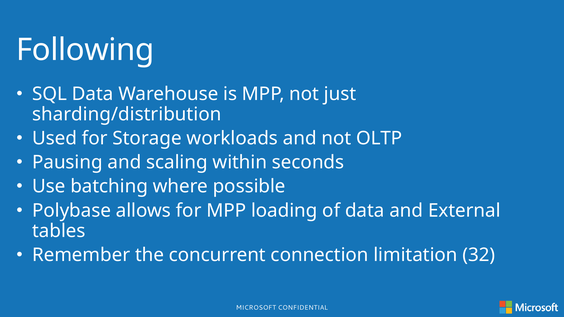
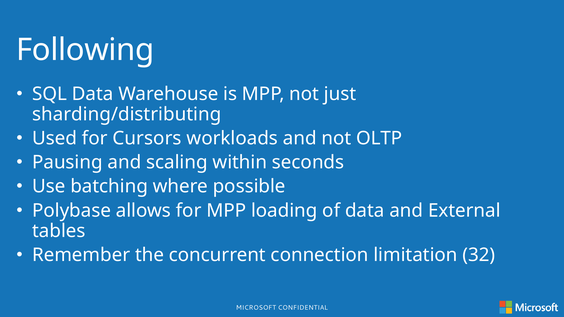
sharding/distribution: sharding/distribution -> sharding/distributing (127, 114)
Storage: Storage -> Cursors (147, 138)
